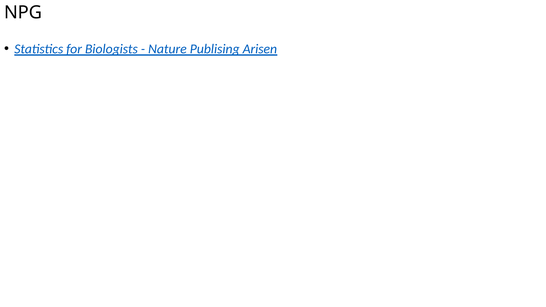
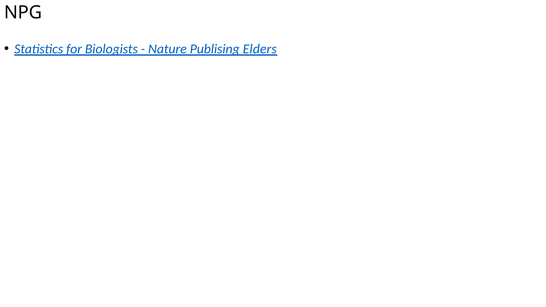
Arisen: Arisen -> Elders (260, 49)
